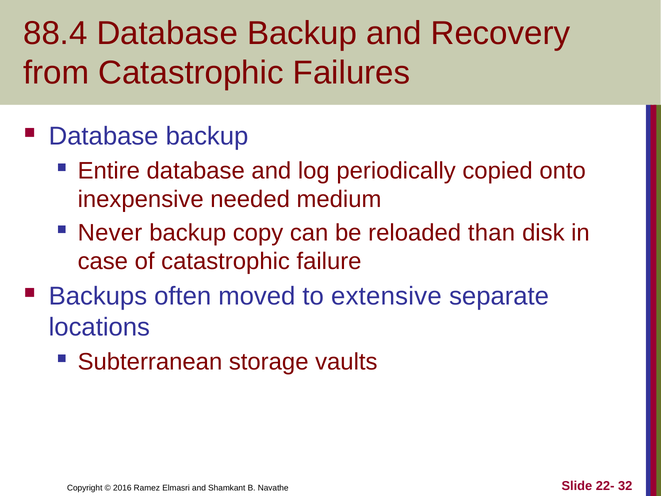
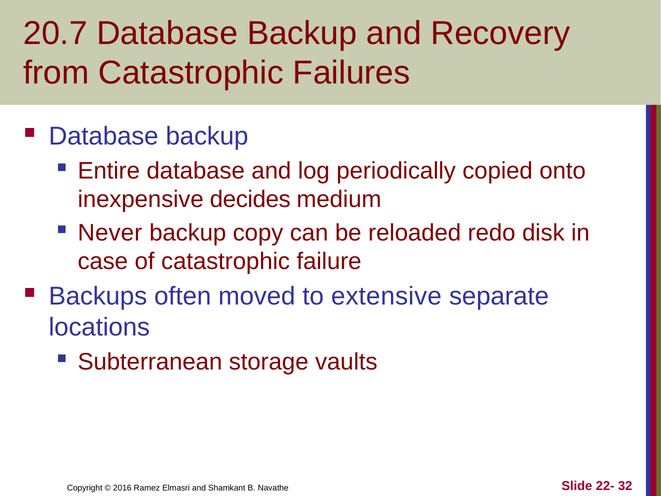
88.4: 88.4 -> 20.7 (55, 33)
needed: needed -> decides (250, 199)
than: than -> redo (492, 233)
